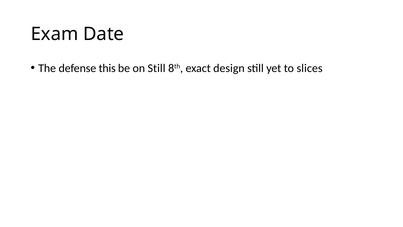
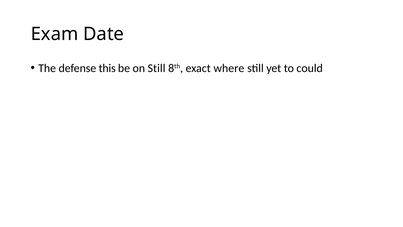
design: design -> where (229, 68)
slices: slices -> could (310, 68)
